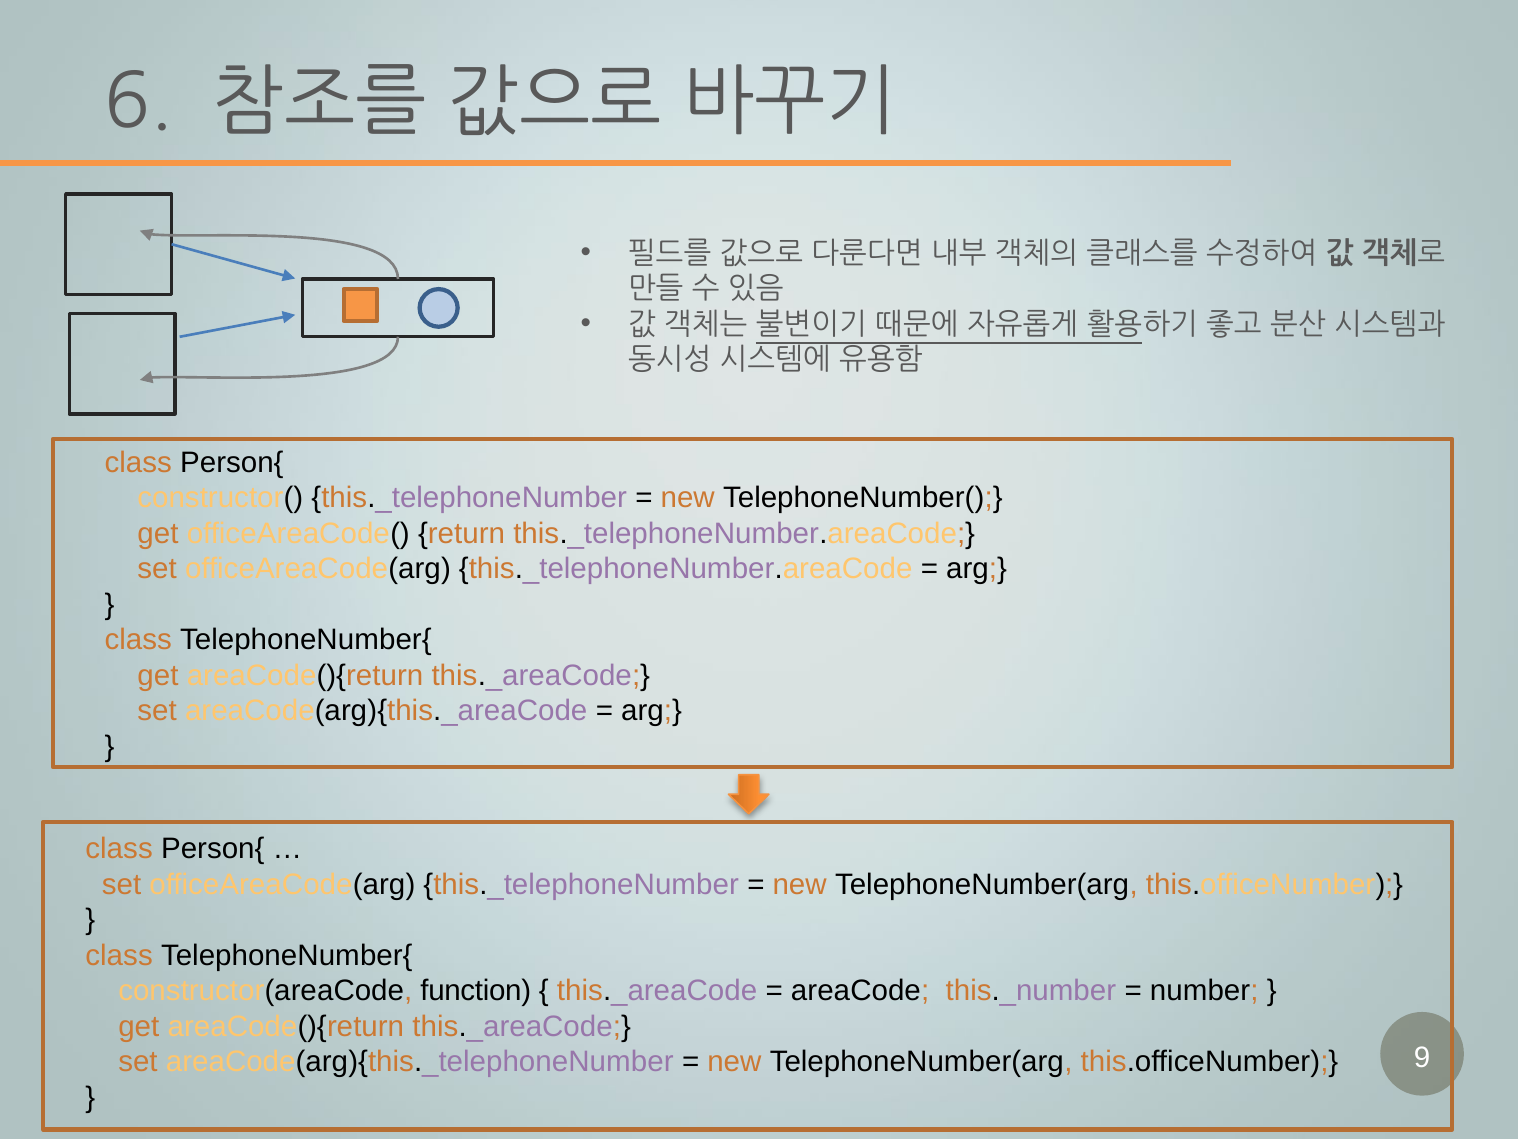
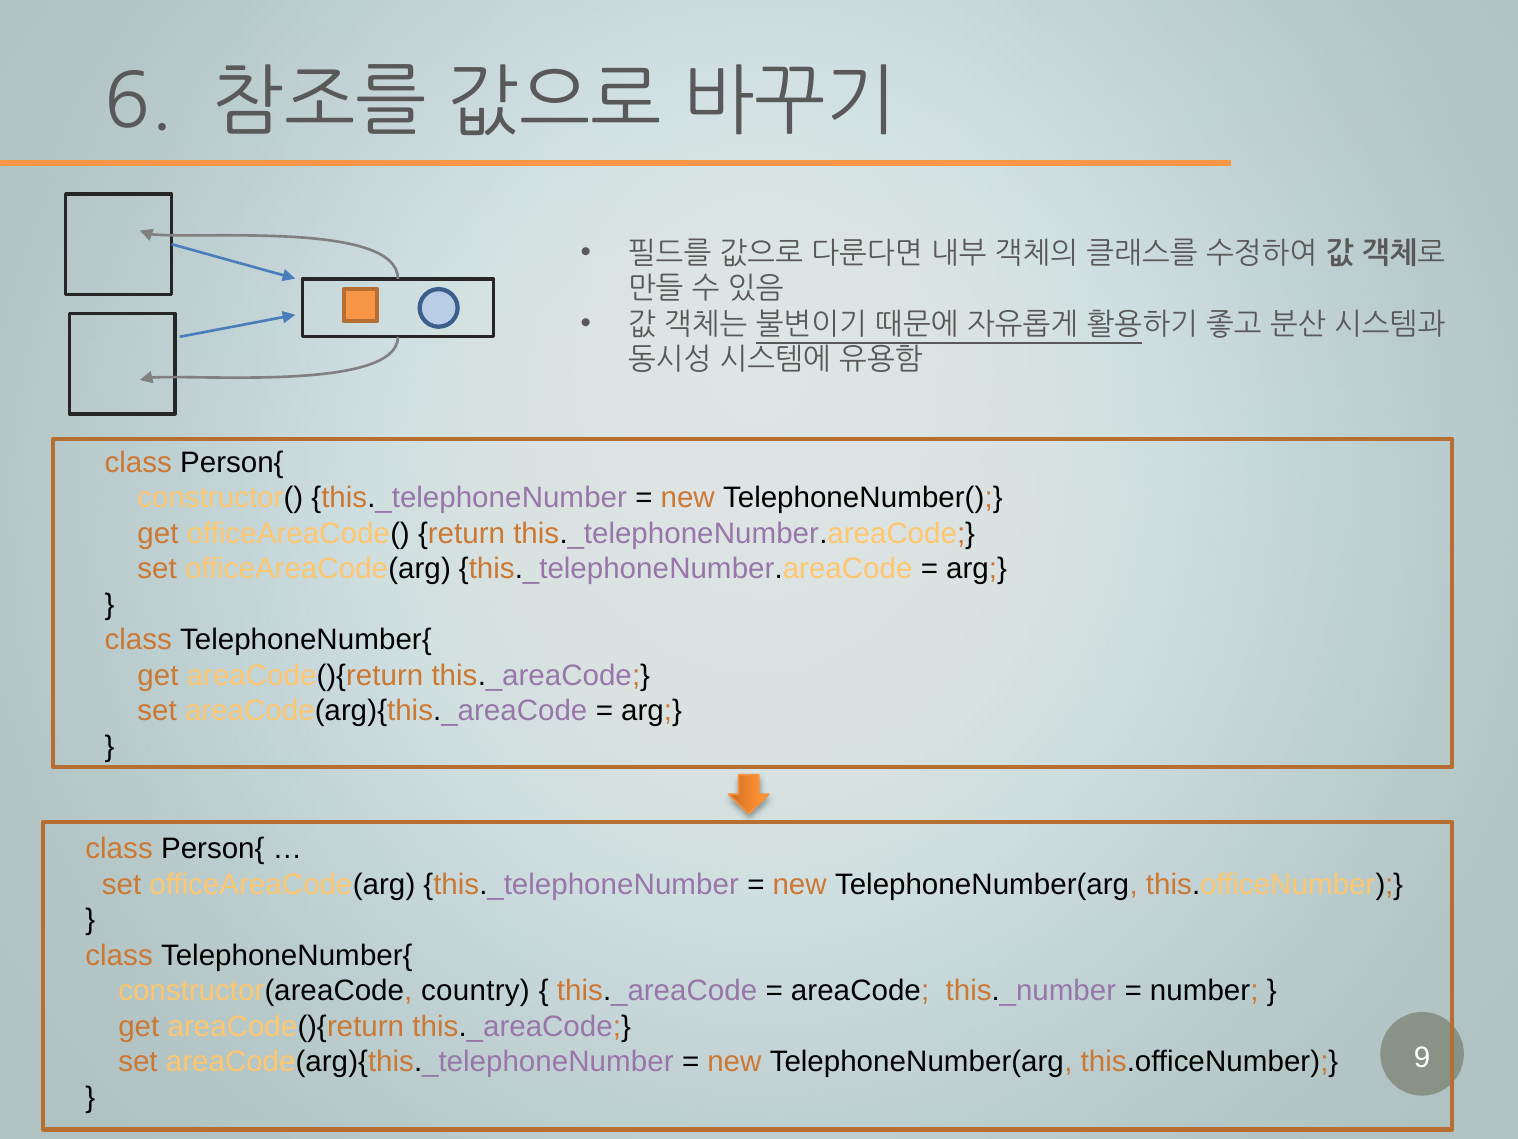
function: function -> country (475, 990)
